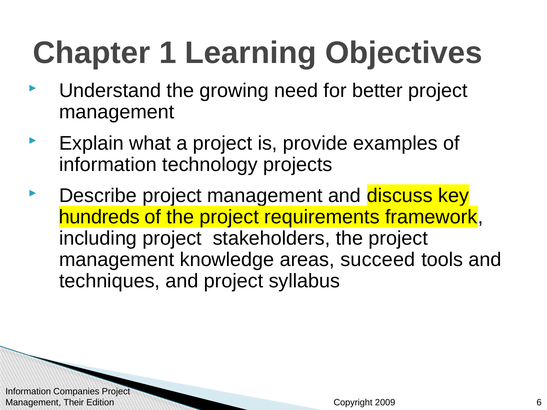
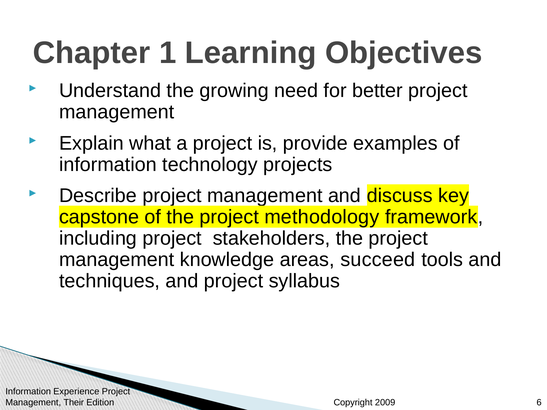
hundreds: hundreds -> capstone (99, 217)
requirements: requirements -> methodology (322, 217)
Companies: Companies -> Experience (76, 392)
